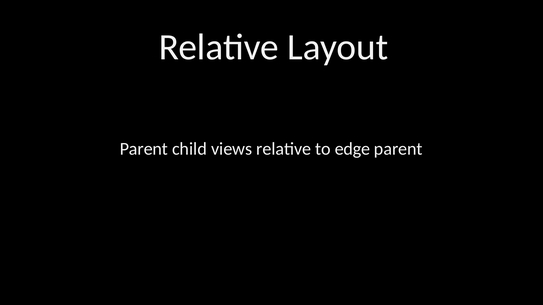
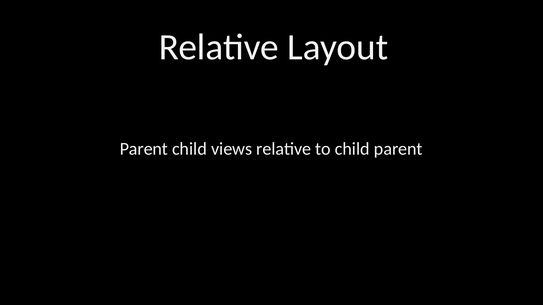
to edge: edge -> child (352, 149)
